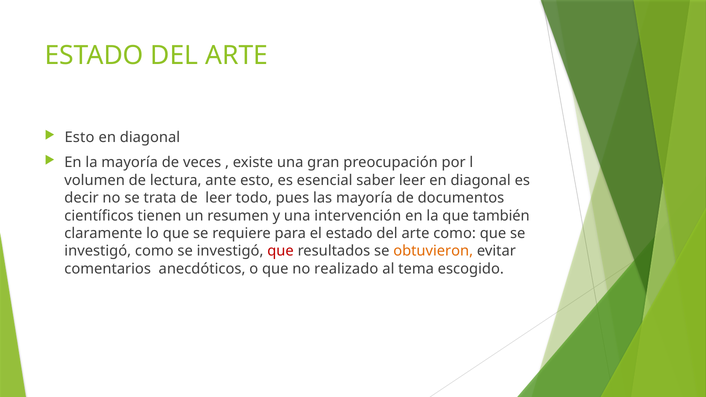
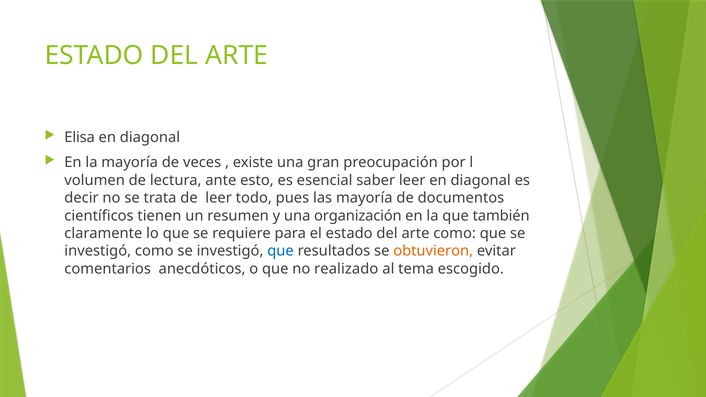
Esto: Esto -> Elisa (80, 138)
intervención: intervención -> organización (358, 216)
que colour: red -> blue (281, 251)
